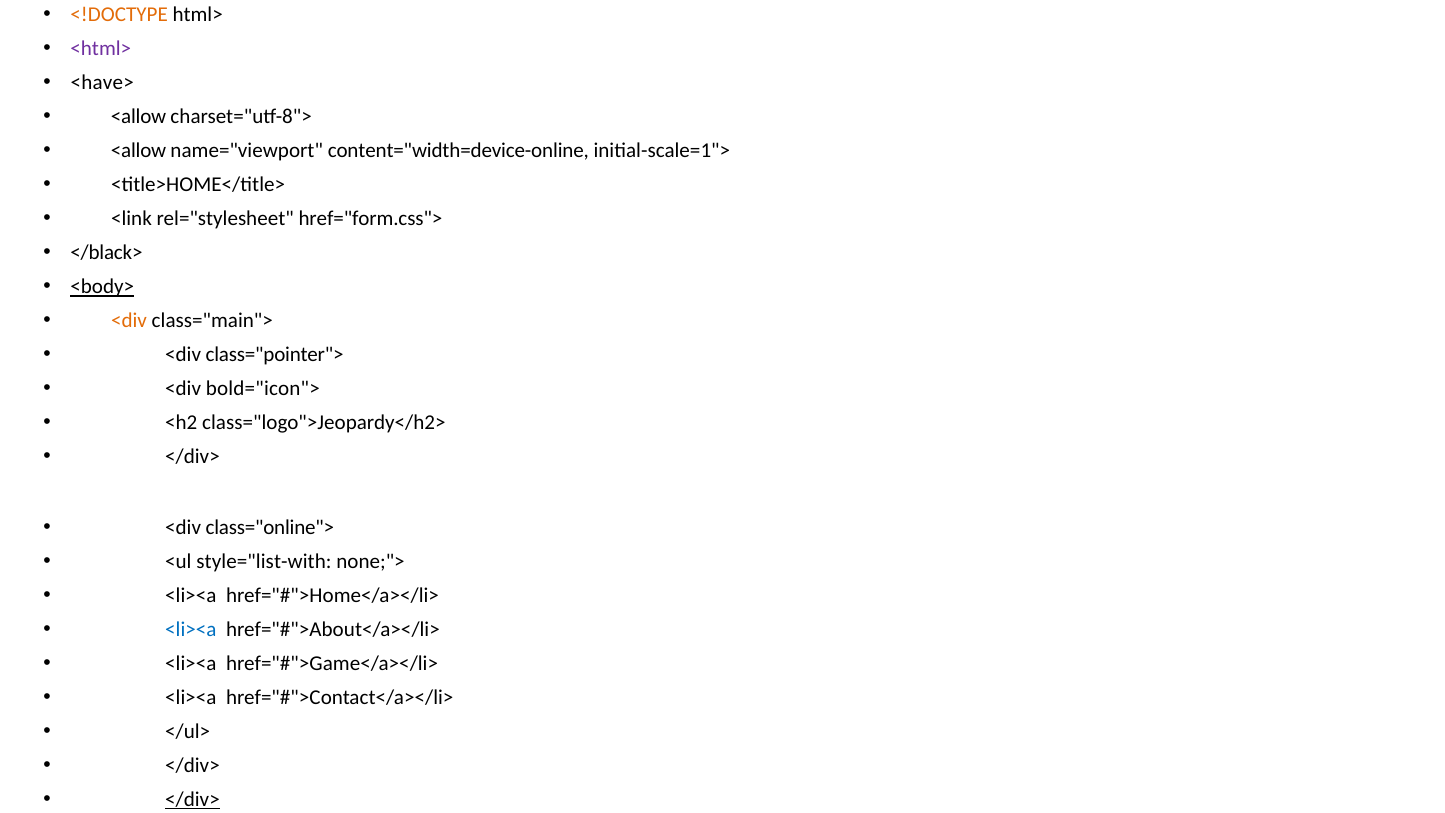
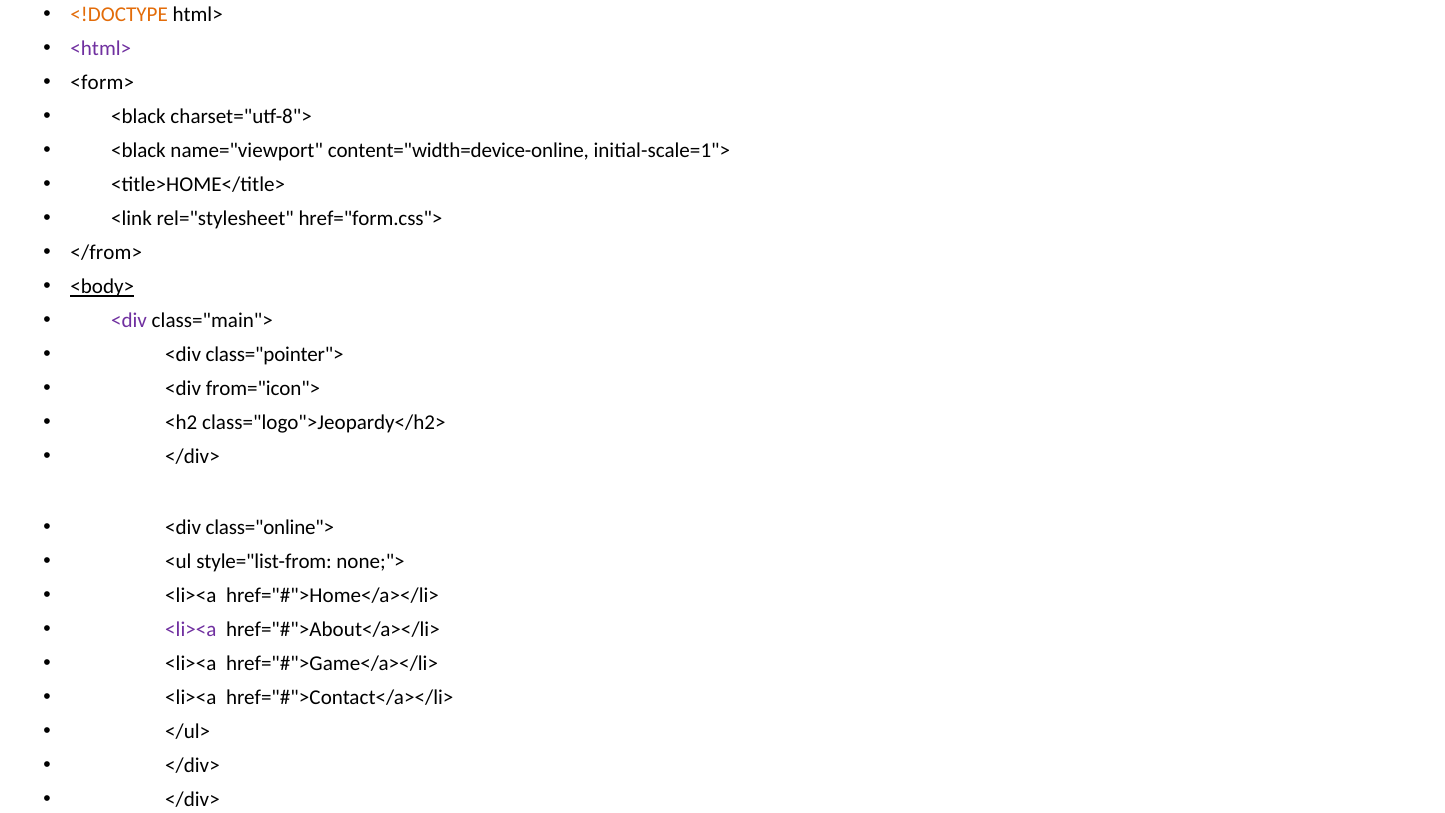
<have>: <have> -> <form> (102, 83)
<allow: <allow -> <black (138, 117)
<allow: <allow -> <black (138, 151)
</black>: </black> -> </from> (106, 253)
<div colour: orange -> purple (129, 321)
bold="icon">: bold="icon"> -> from="icon"> (263, 389)
style="list-with: style="list-with -> style="list-from (264, 561)
<li><a colour: blue -> purple (191, 629)
</div> underline: present -> none (192, 799)
